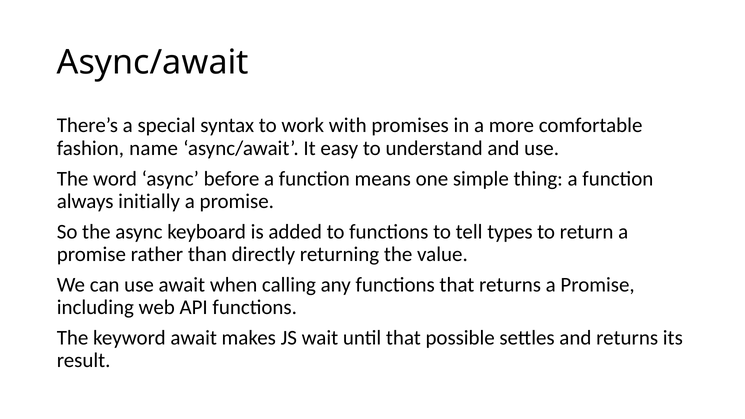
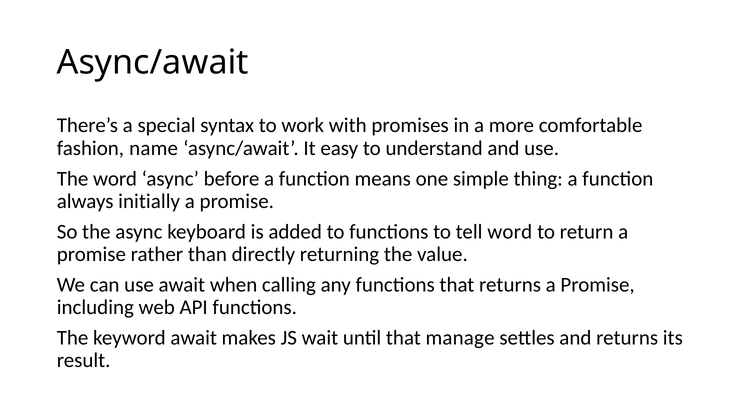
tell types: types -> word (510, 232)
possible: possible -> manage (460, 338)
